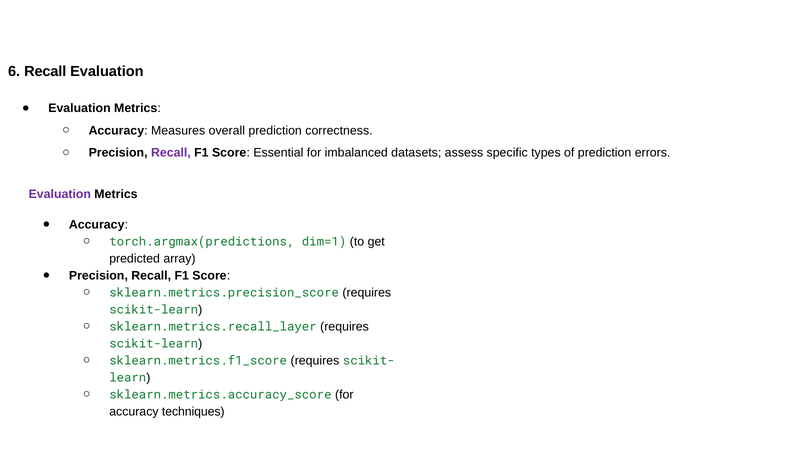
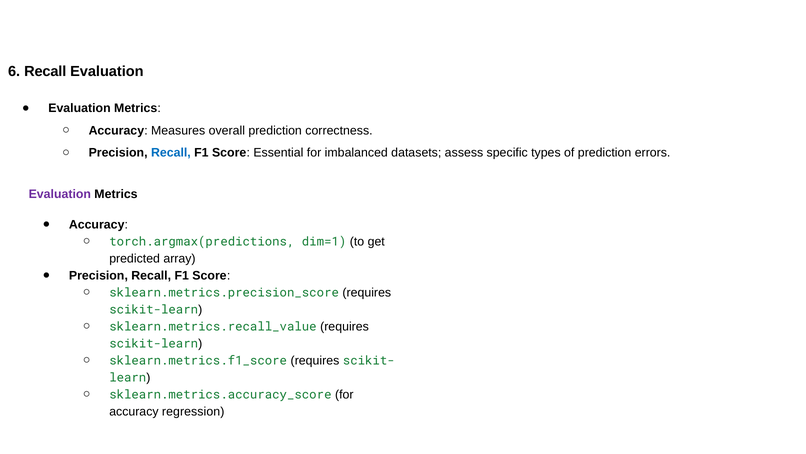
Recall colour: purple -> blue (171, 153)
sklearn.metrics.recall_layer: sklearn.metrics.recall_layer -> sklearn.metrics.recall_value (213, 326)
techniques: techniques -> regression (193, 411)
